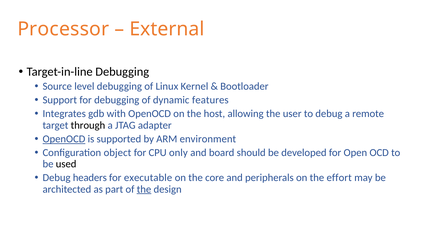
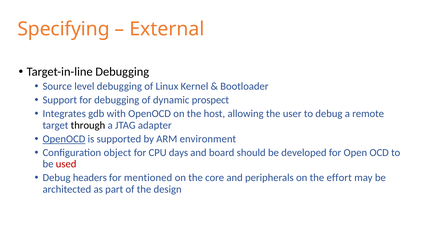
Processor: Processor -> Specifying (64, 29)
features: features -> prospect (210, 100)
only: only -> days (178, 153)
used colour: black -> red (66, 164)
executable: executable -> mentioned (148, 178)
the underline: present -> none (144, 189)
